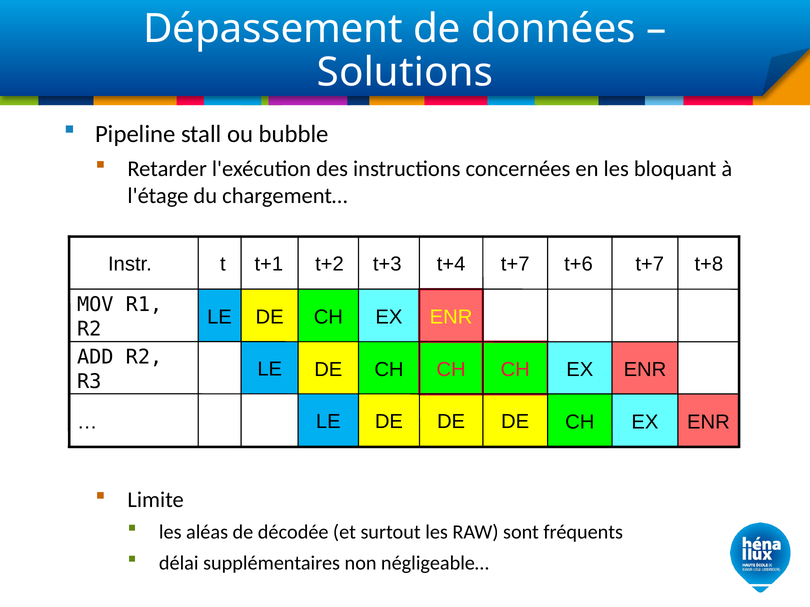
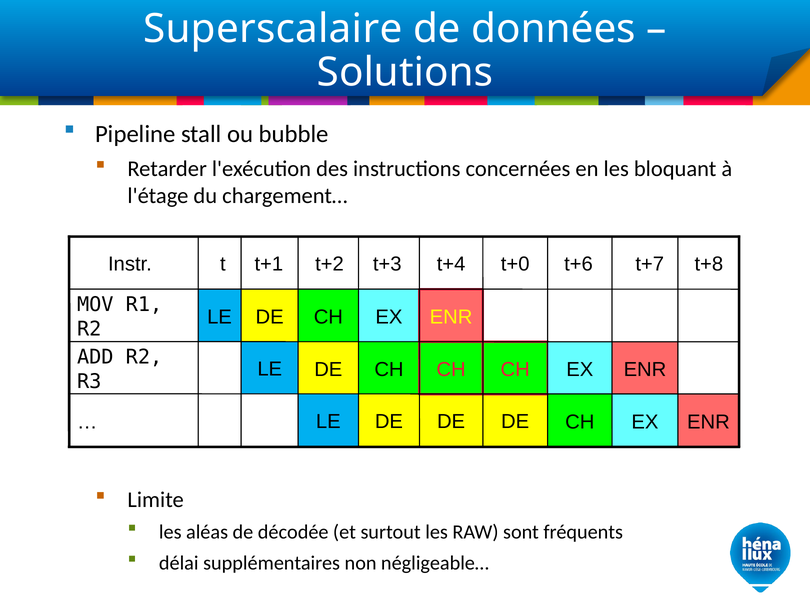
Dépassement: Dépassement -> Superscalaire (273, 29)
t+7: t+7 -> t+0 (515, 265)
